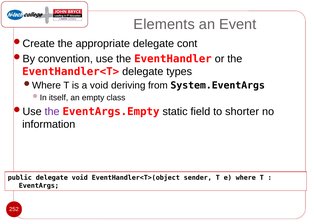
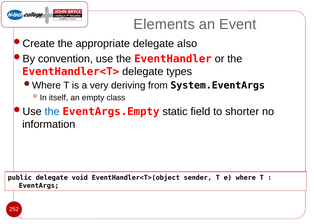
cont: cont -> also (187, 44)
a void: void -> very (99, 85)
the colour: purple -> blue (52, 112)
